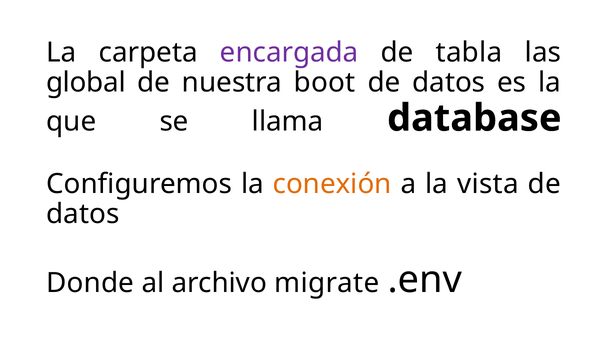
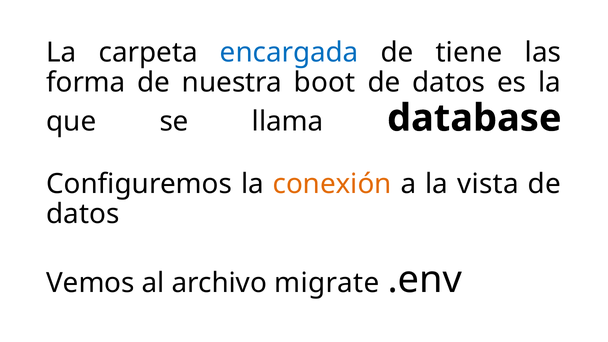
encargada colour: purple -> blue (289, 52)
tabla: tabla -> tiene (469, 52)
global: global -> forma (86, 83)
Donde: Donde -> Vemos (90, 283)
